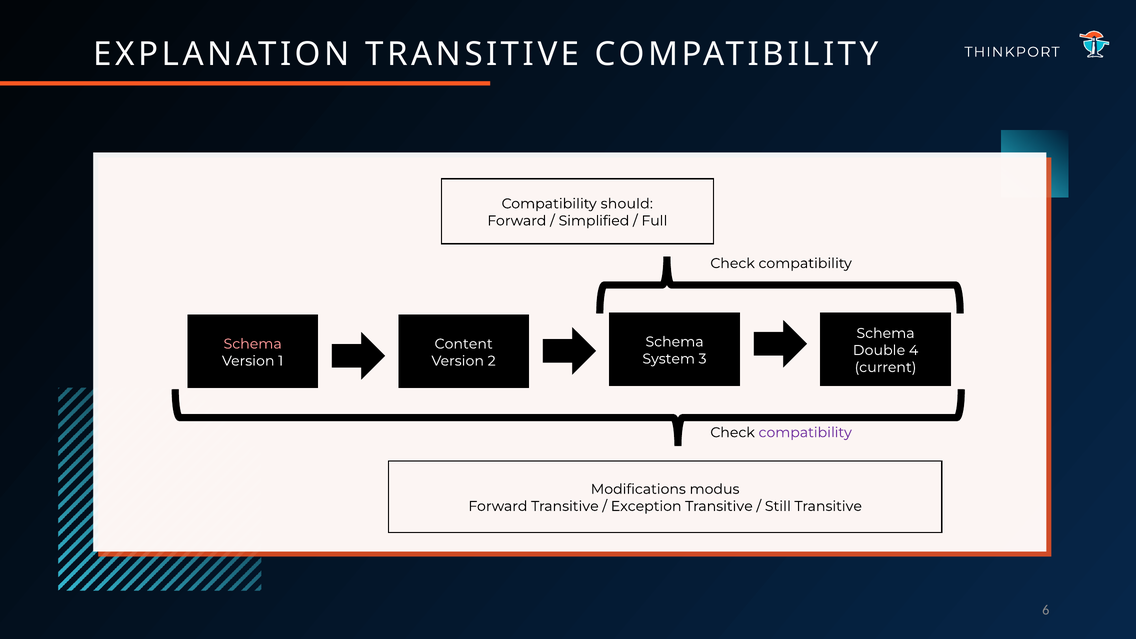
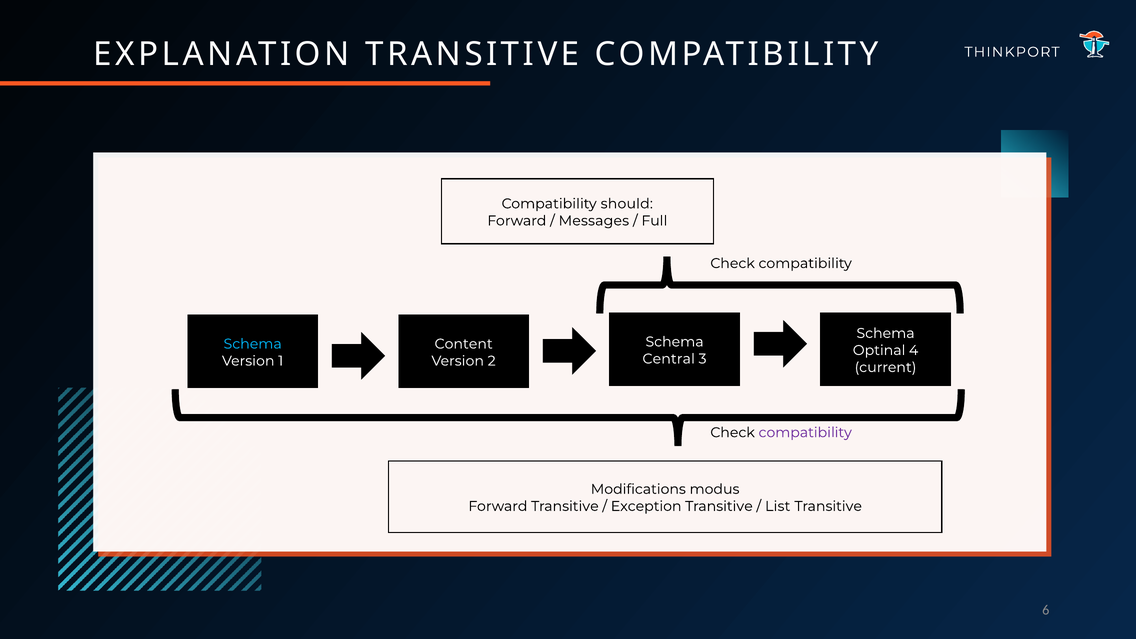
Simplified: Simplified -> Messages (594, 221)
Schema colour: pink -> light blue (253, 344)
Double: Double -> Optinal (879, 350)
System: System -> Central (669, 359)
Still: Still -> List (778, 506)
